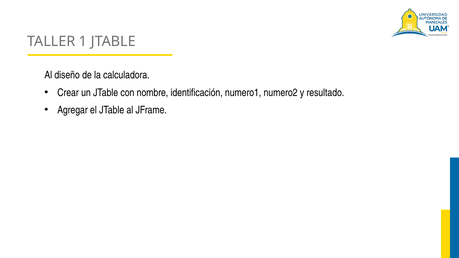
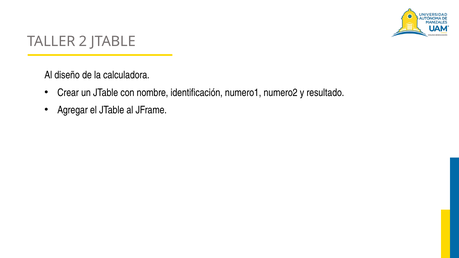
1: 1 -> 2 (83, 42)
